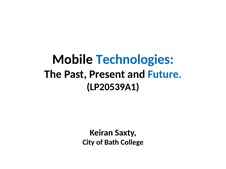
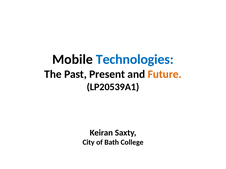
Future colour: blue -> orange (165, 74)
